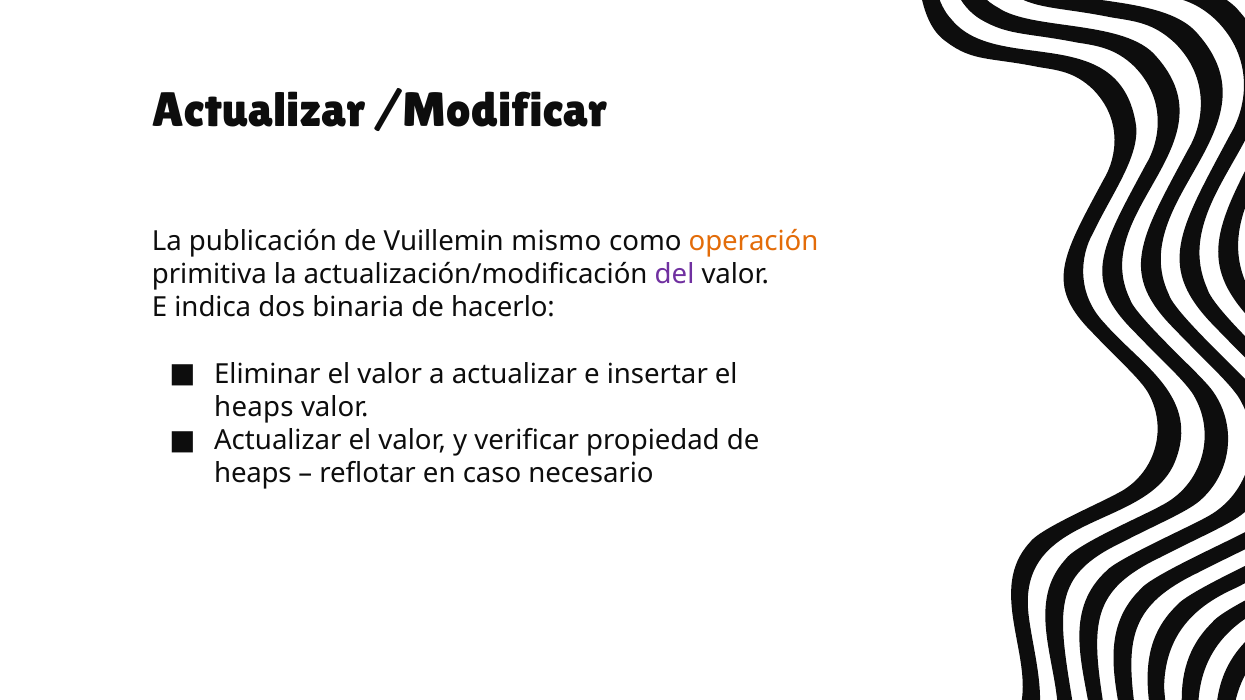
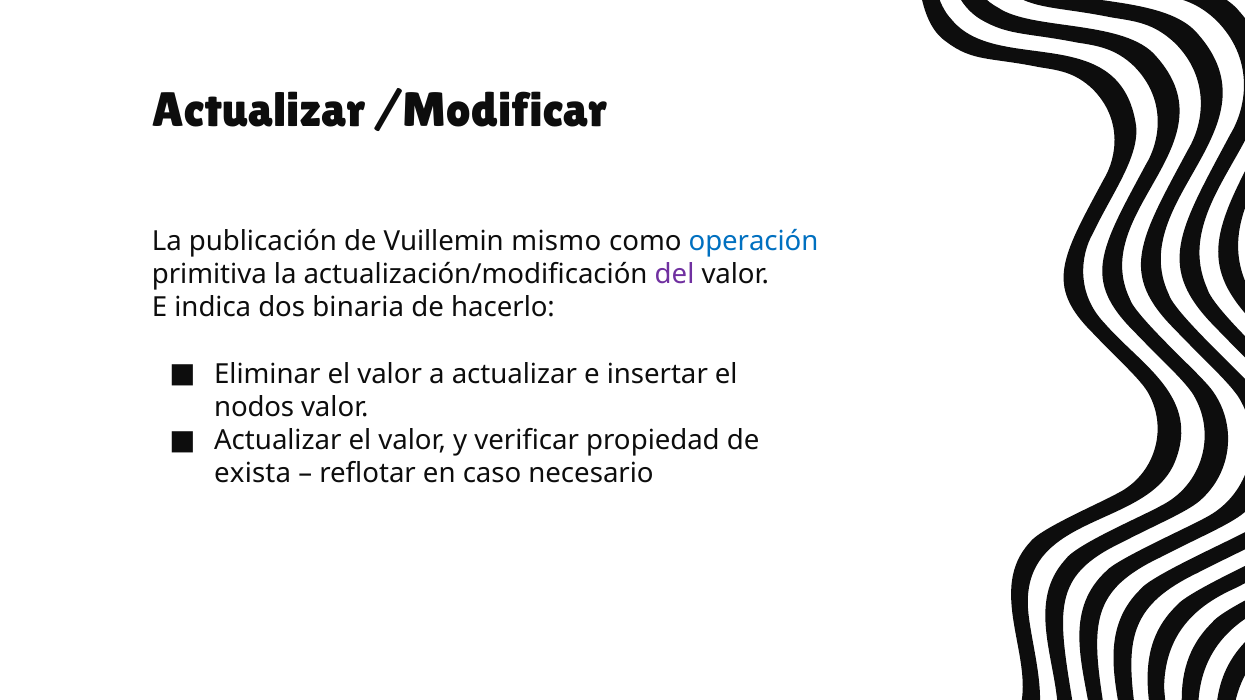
operación colour: orange -> blue (753, 242)
heaps: heaps -> nodos (254, 407)
heaps: heaps -> exista (253, 474)
